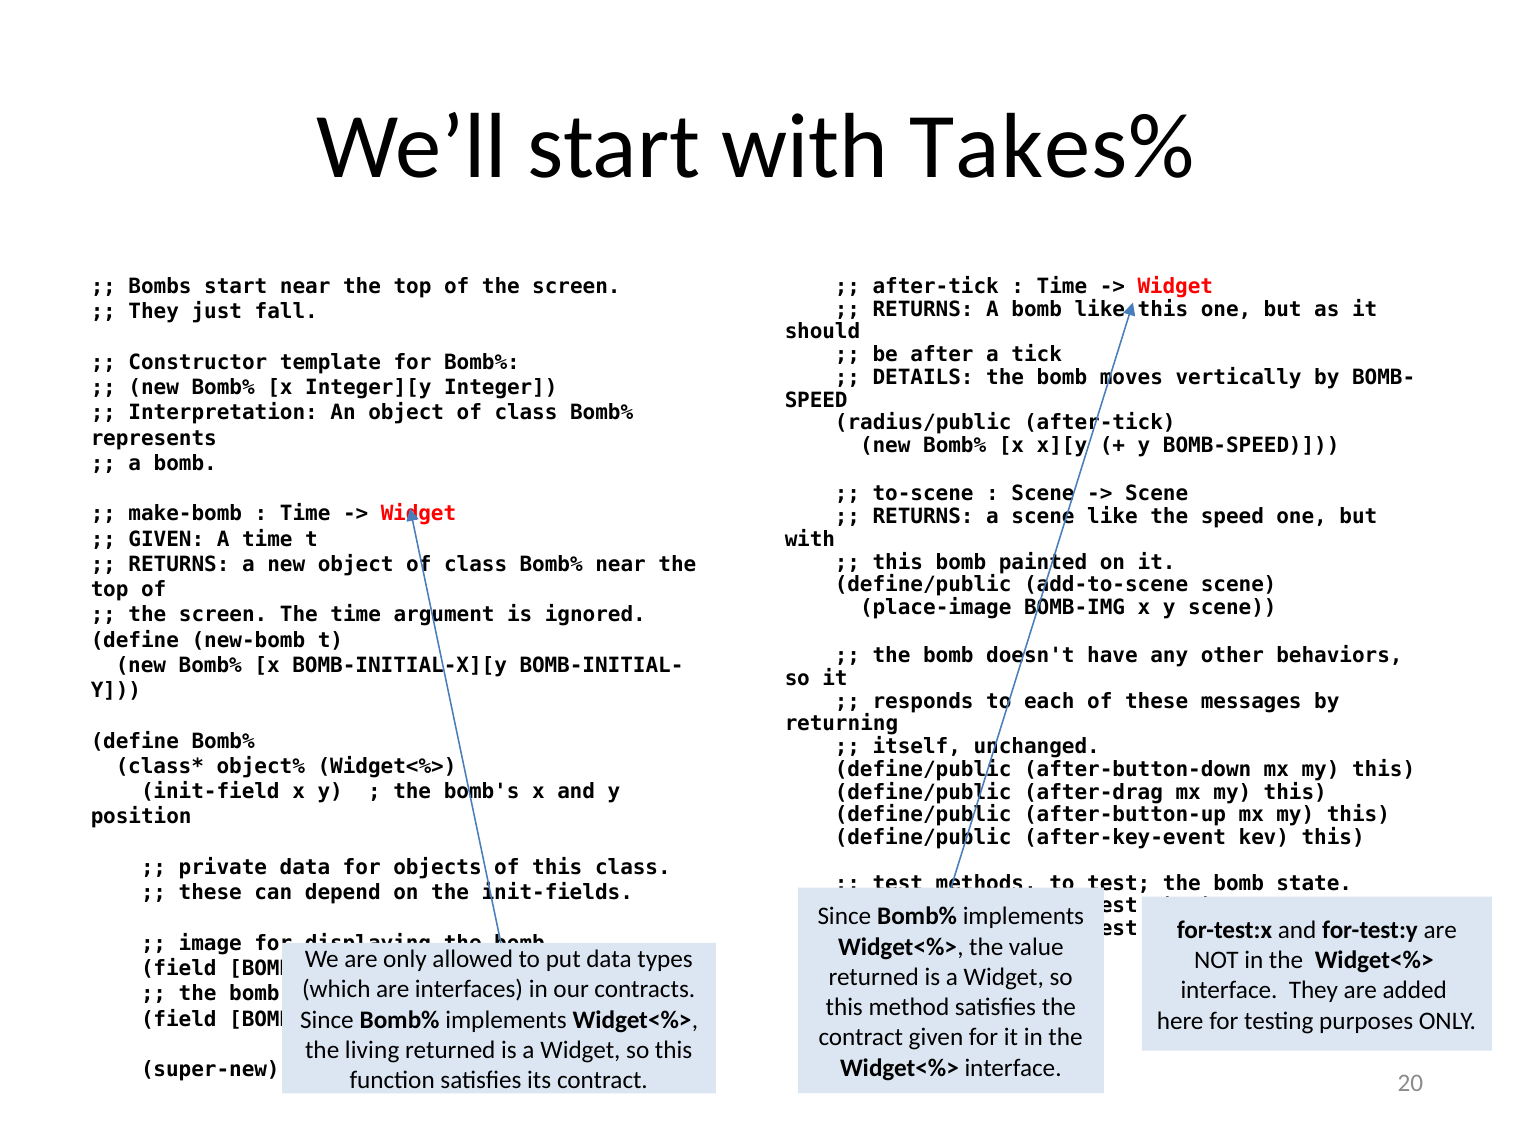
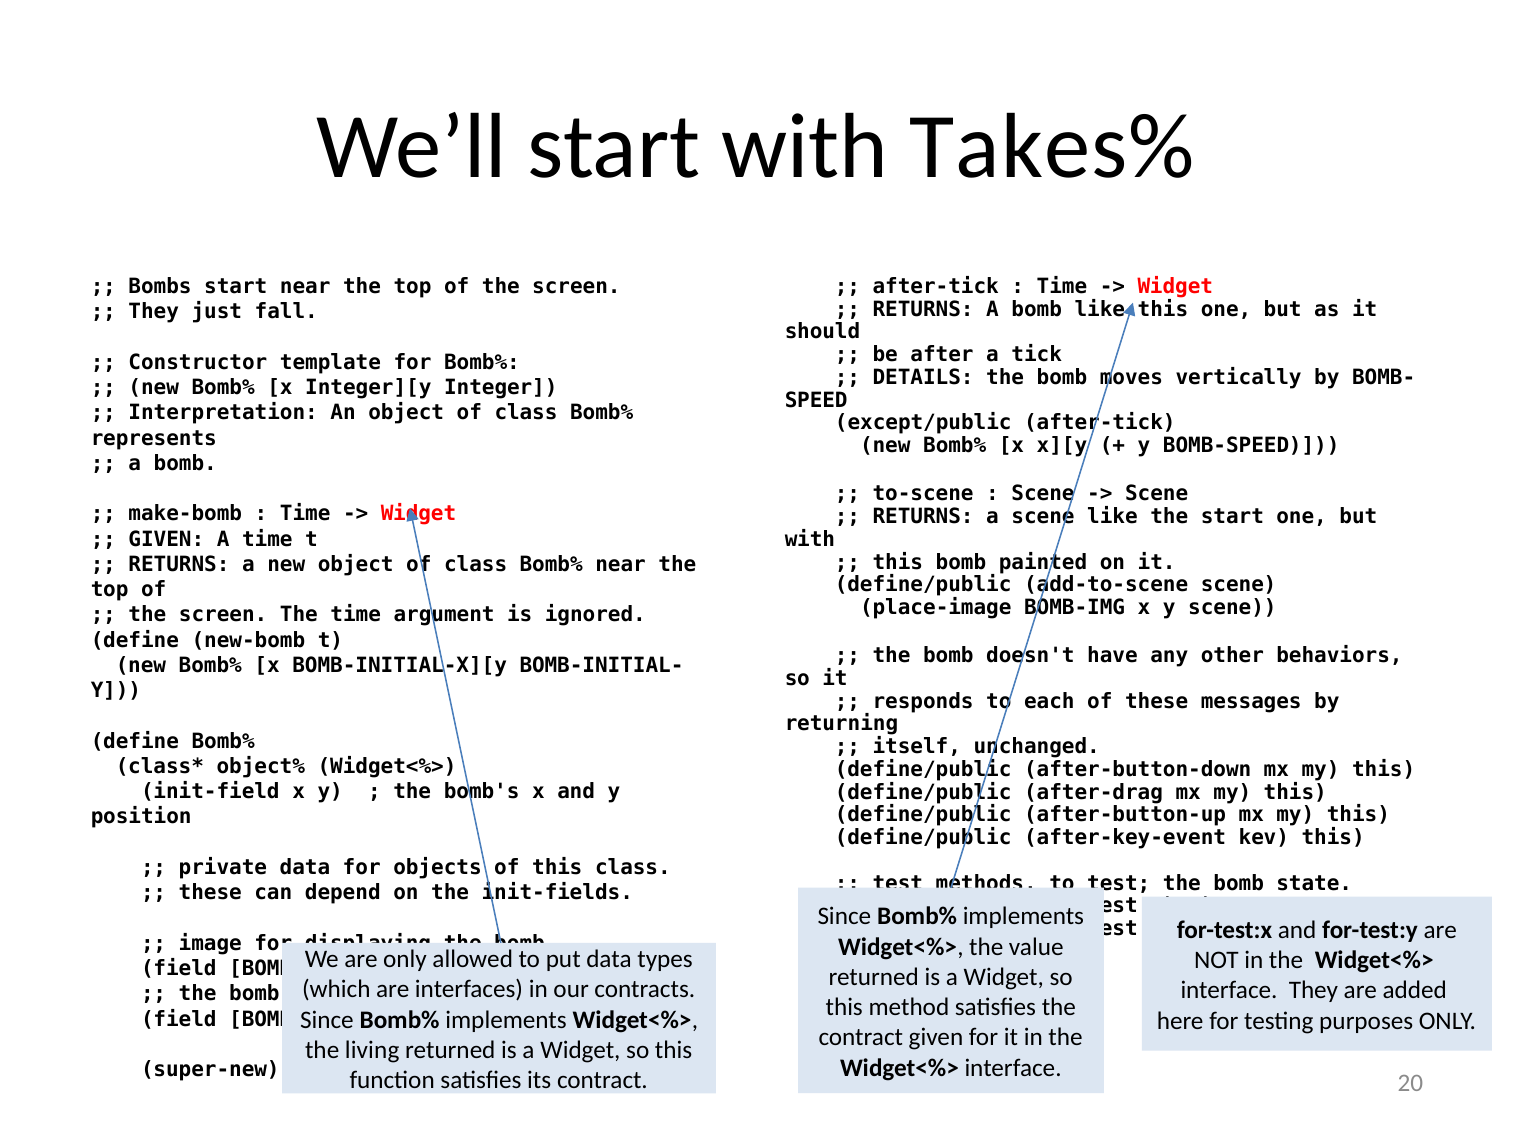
radius/public: radius/public -> except/public (923, 423)
the speed: speed -> start (1232, 517)
